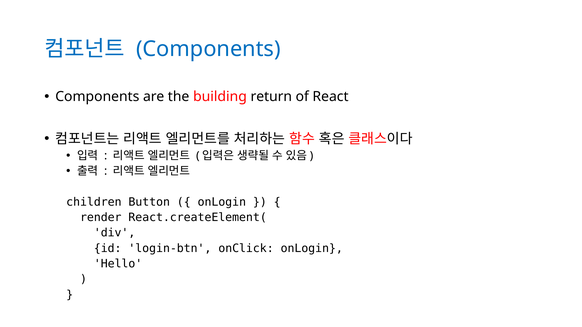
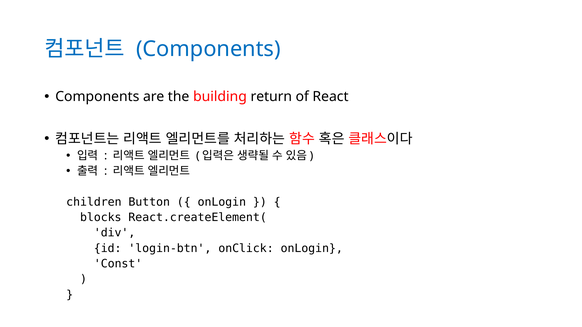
render: render -> blocks (101, 218)
Hello: Hello -> Const (118, 264)
